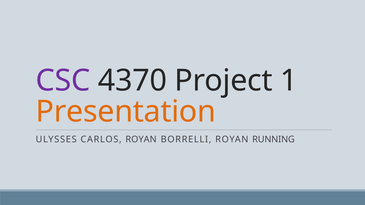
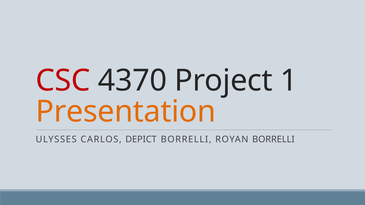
CSC colour: purple -> red (63, 81)
CARLOS ROYAN: ROYAN -> DEPICT (141, 140)
ROYAN RUNNING: RUNNING -> BORRELLI (273, 140)
